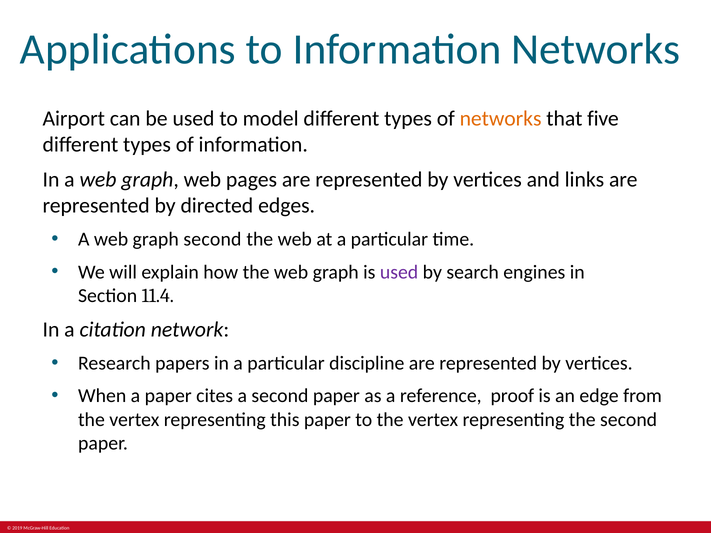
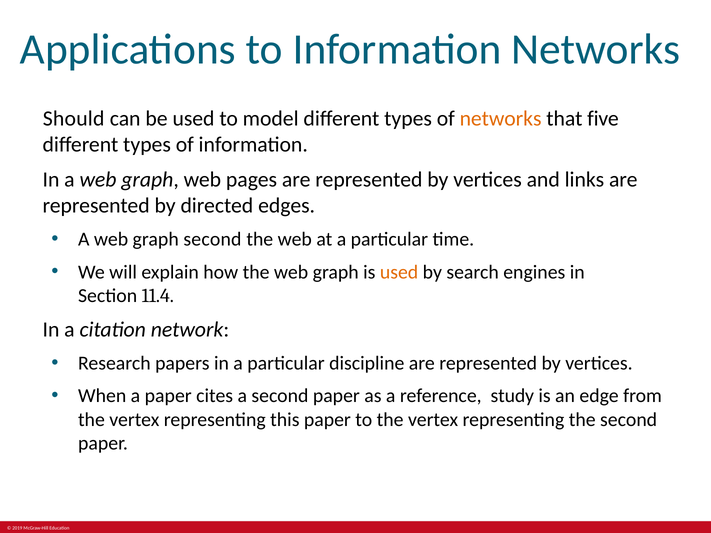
Airport: Airport -> Should (74, 119)
used colour: purple -> orange (399, 272)
proof: proof -> study (512, 396)
